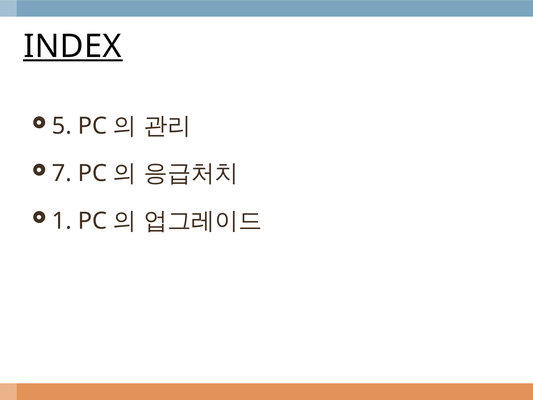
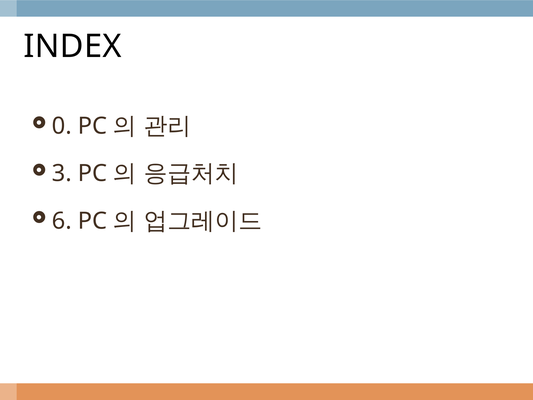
INDEX underline: present -> none (73, 46)
5: 5 -> 0 (62, 126)
7: 7 -> 3 (62, 173)
1: 1 -> 6 (62, 221)
